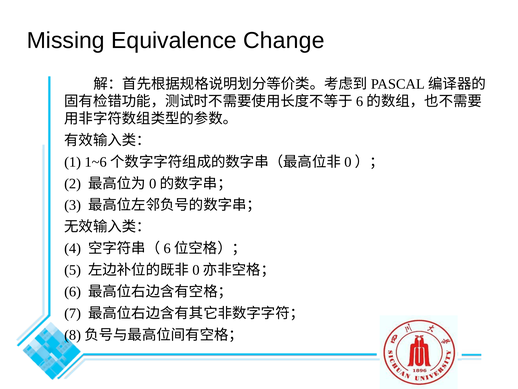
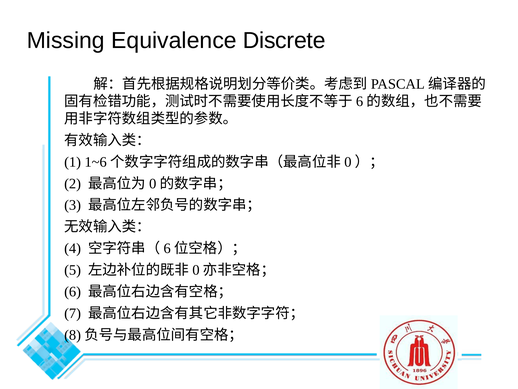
Change: Change -> Discrete (284, 40)
